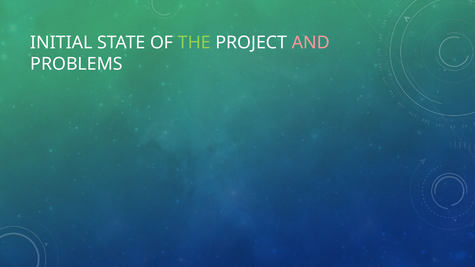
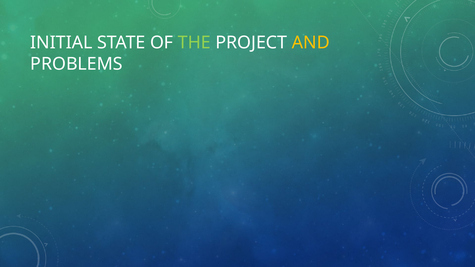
AND colour: pink -> yellow (311, 43)
